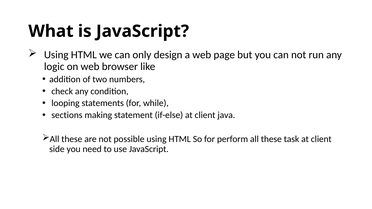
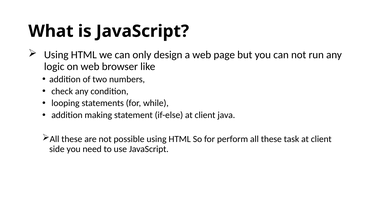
sections: sections -> addition (67, 115)
